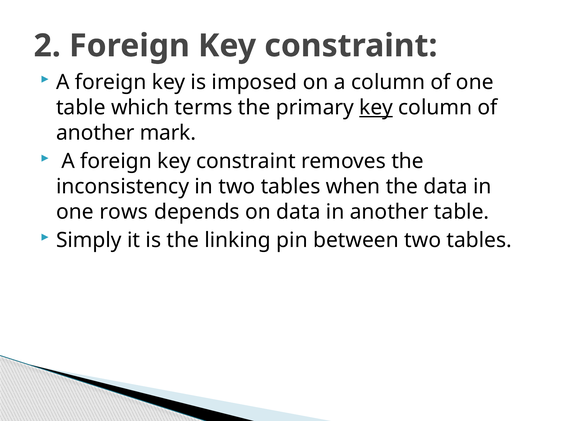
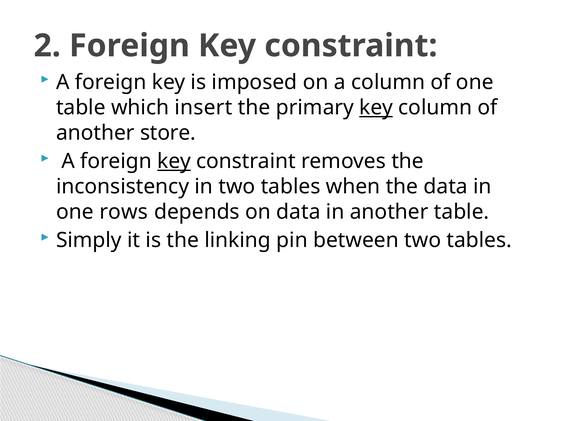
terms: terms -> insert (203, 108)
mark: mark -> store (168, 133)
key underline: none -> present (174, 161)
